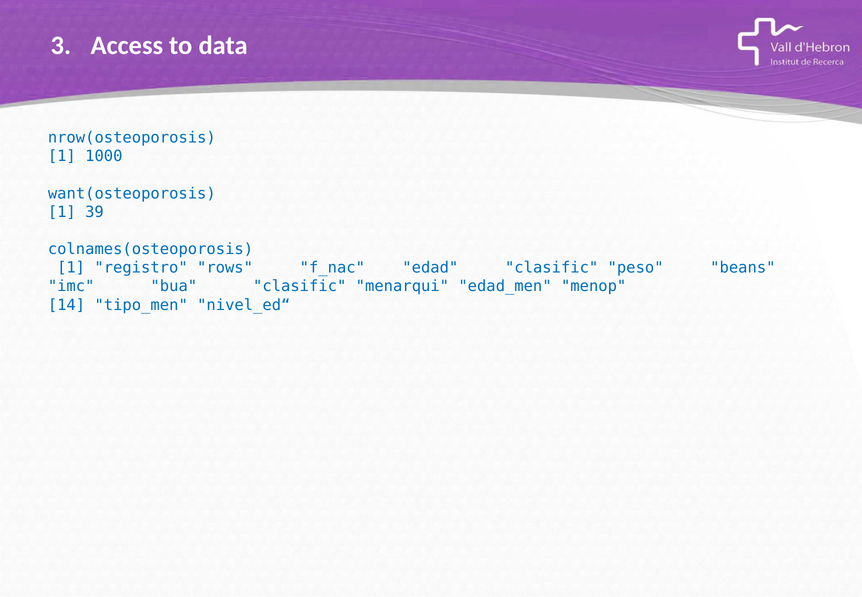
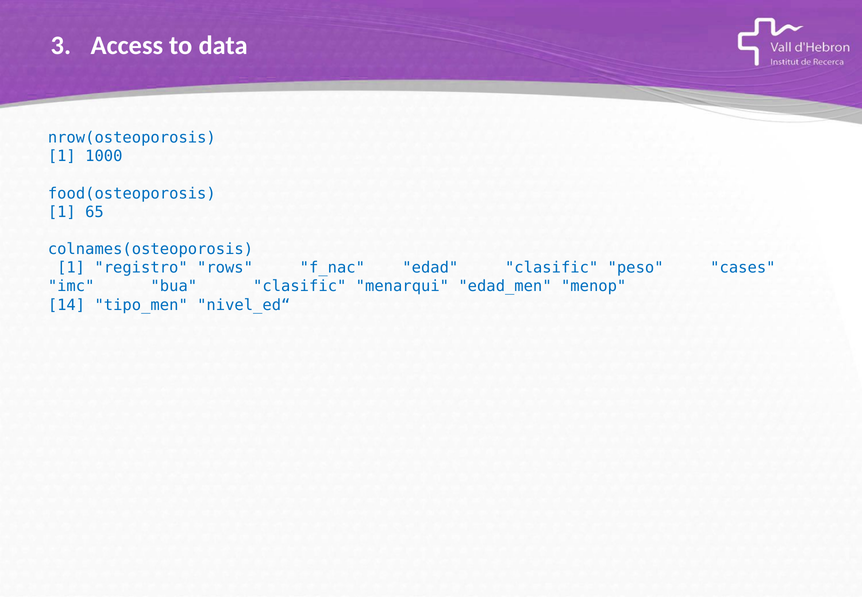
want(osteoporosis: want(osteoporosis -> food(osteoporosis (132, 193)
39: 39 -> 65 (94, 212)
beans: beans -> cases (743, 268)
